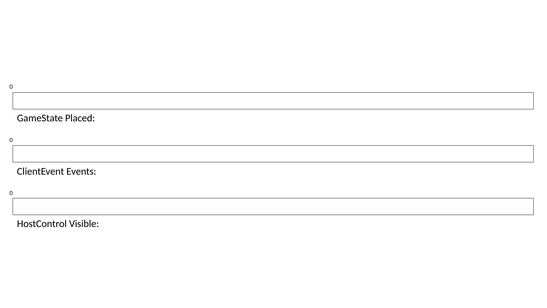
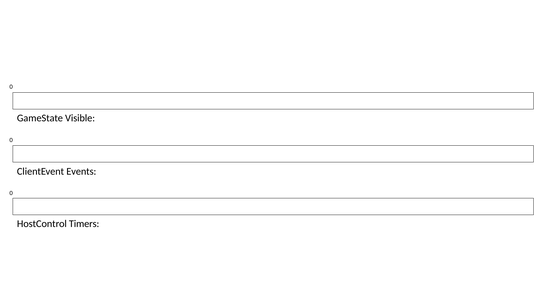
Placed: Placed -> Visible (80, 118)
Visible: Visible -> Timers (84, 224)
